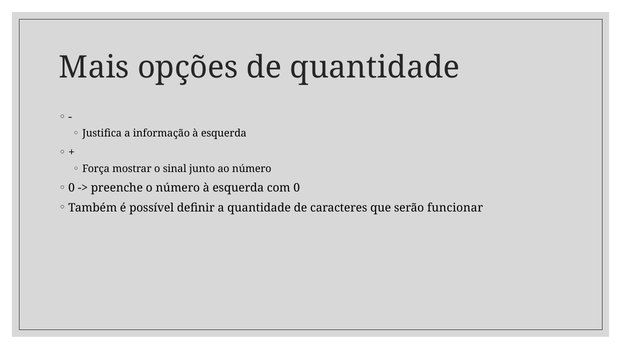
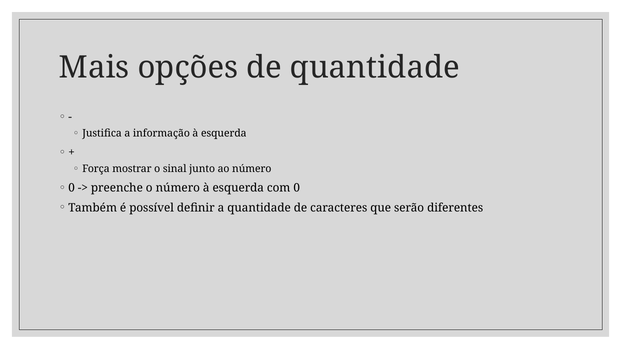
funcionar: funcionar -> diferentes (455, 208)
